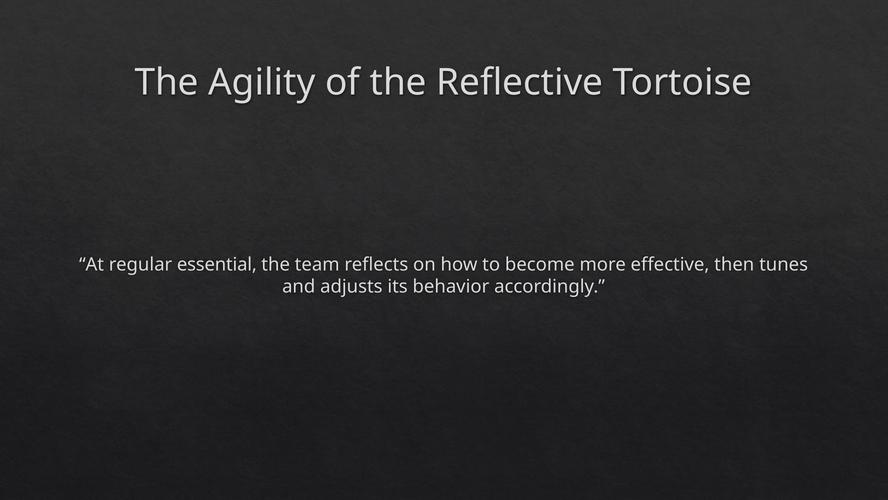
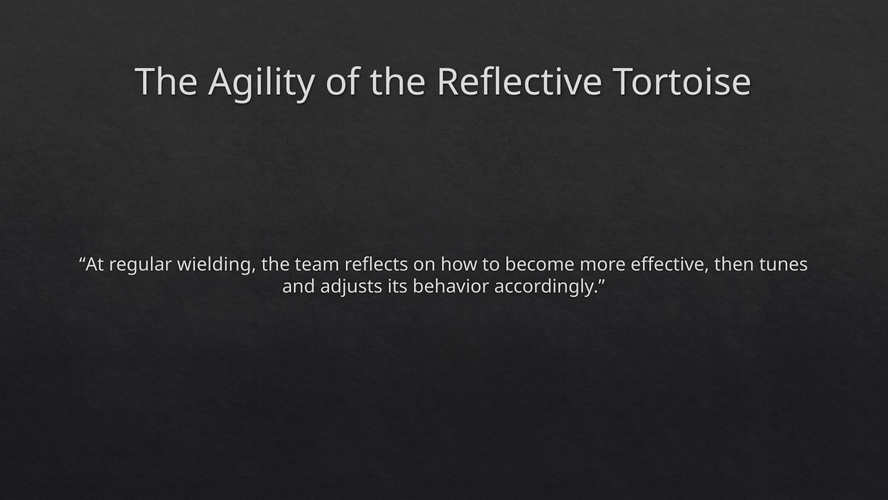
essential: essential -> wielding (217, 264)
